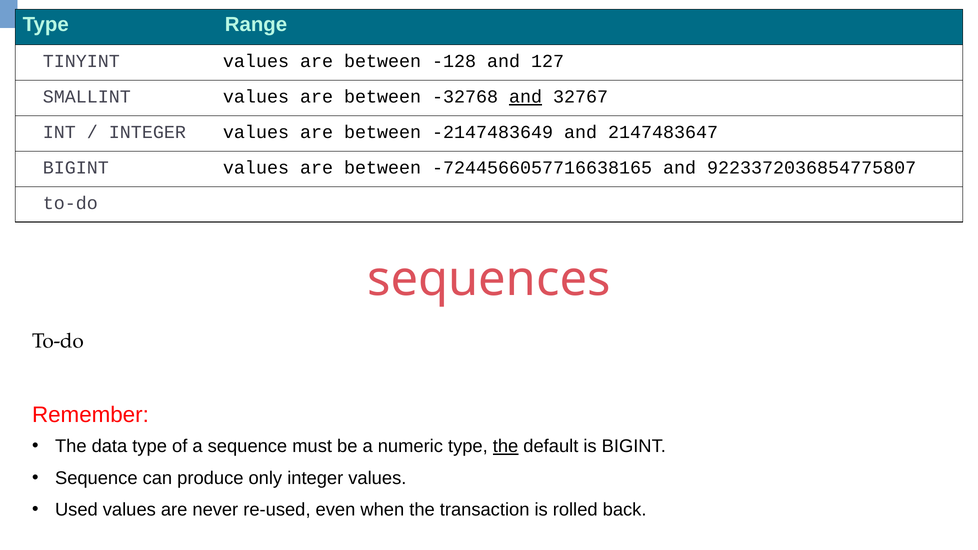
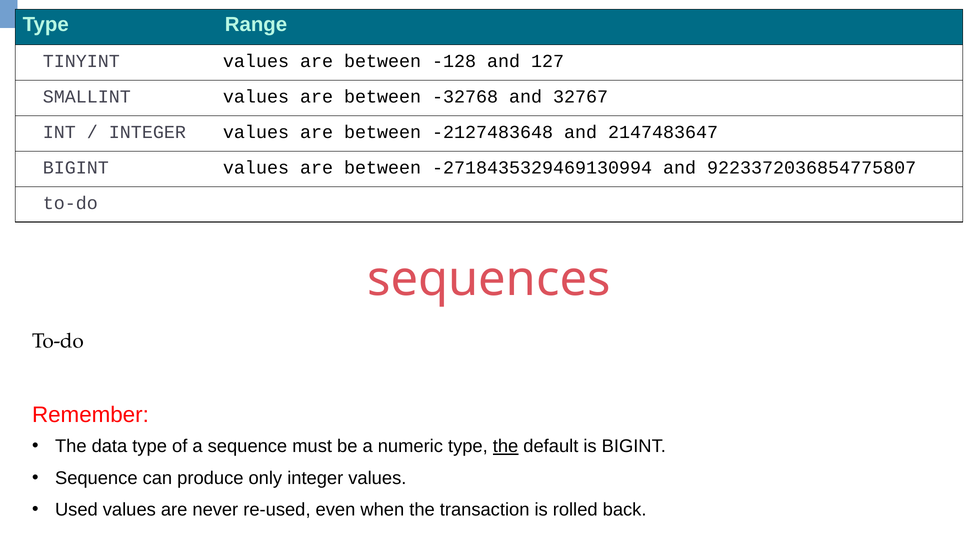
and underline: present -> none (526, 97)
-2147483649: -2147483649 -> -2127483648 (493, 132)
-7244566057716638165: -7244566057716638165 -> -2718435329469130994 (542, 168)
